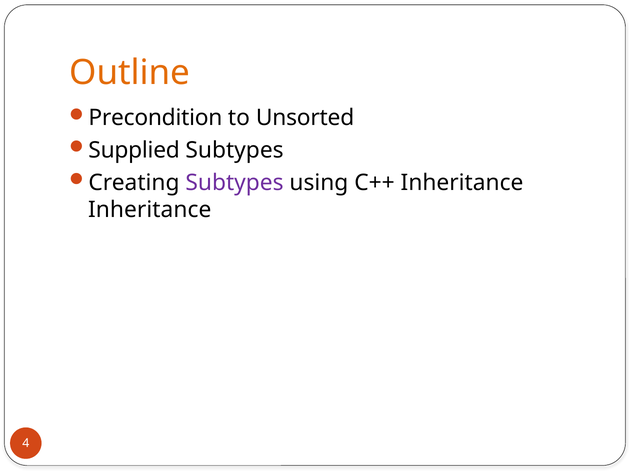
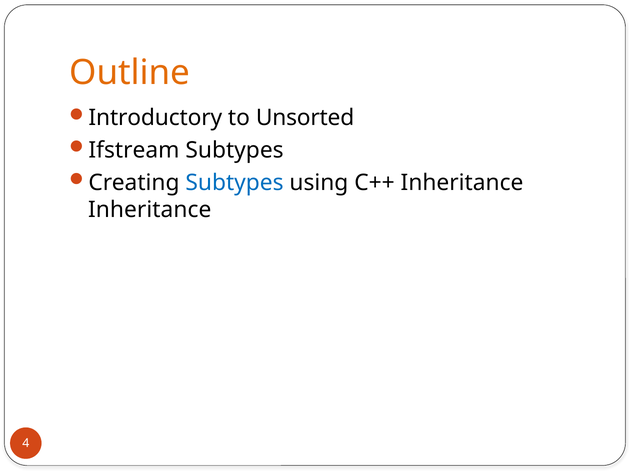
Precondition: Precondition -> Introductory (155, 118)
Supplied: Supplied -> Ifstream (134, 150)
Subtypes colour: purple -> blue (235, 183)
